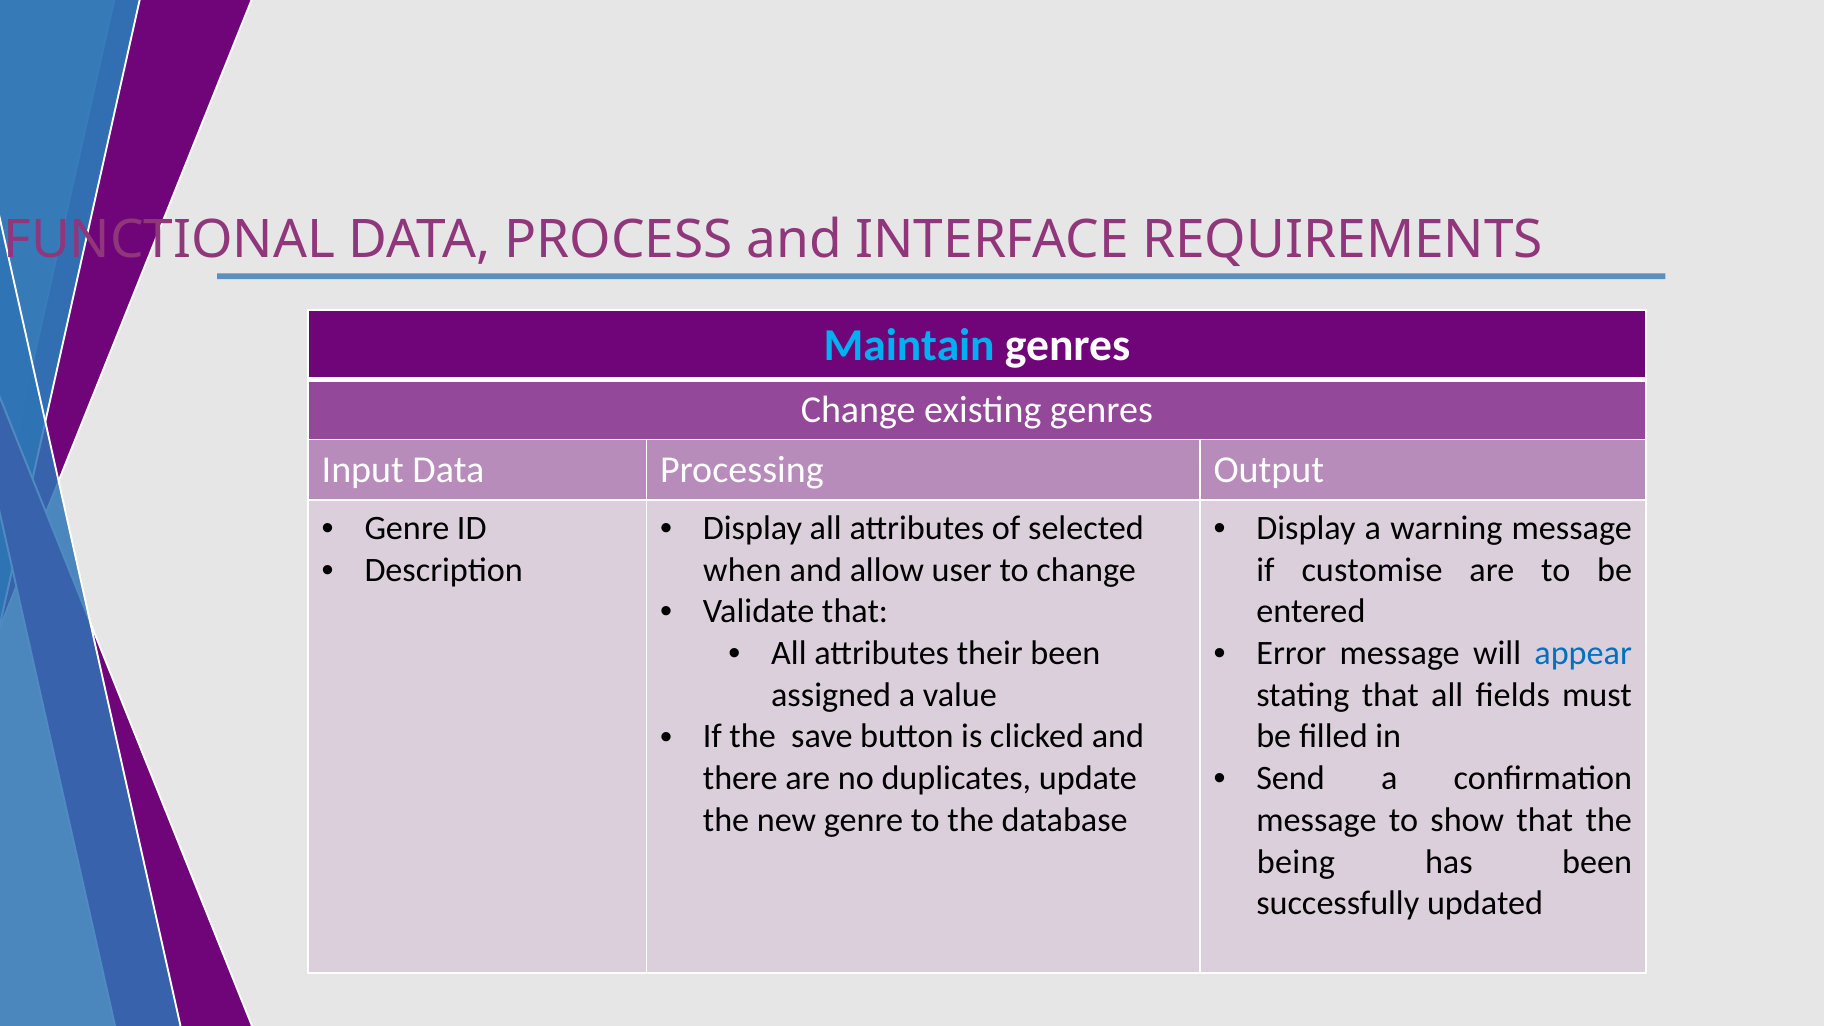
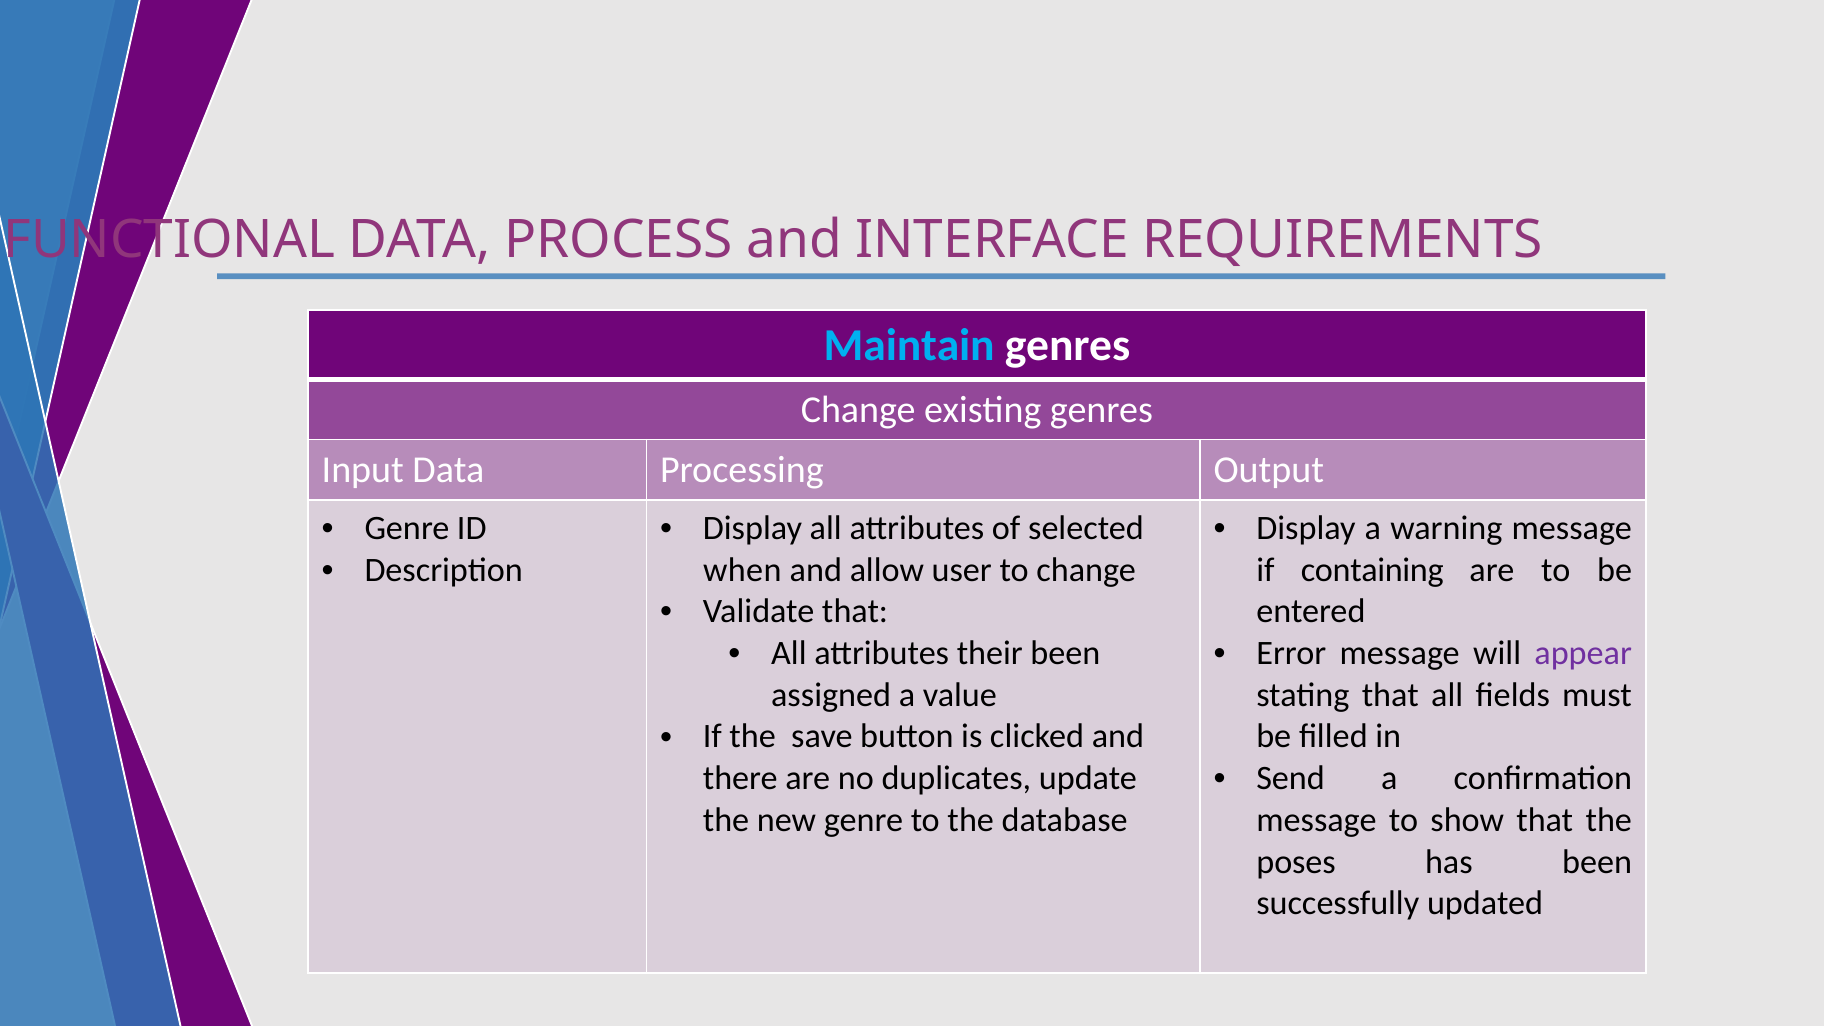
customise: customise -> containing (1372, 570)
appear colour: blue -> purple (1583, 653)
being: being -> poses (1296, 862)
